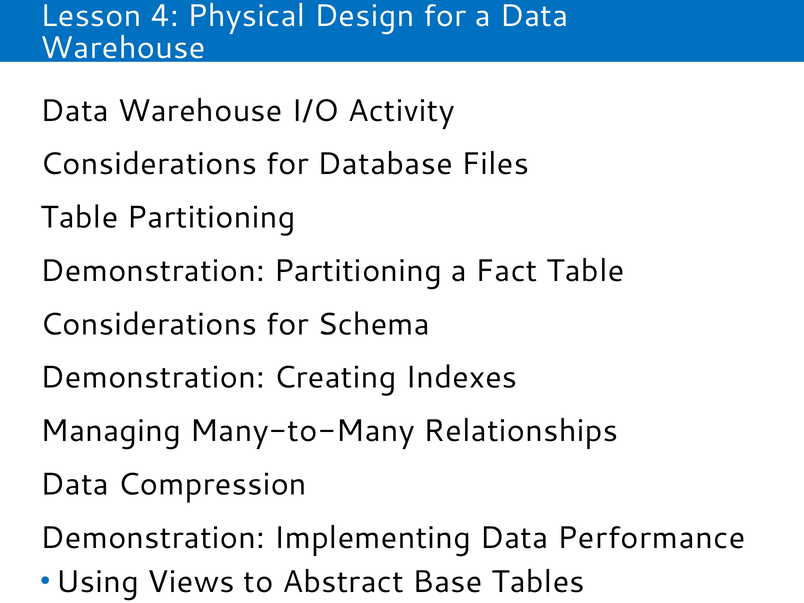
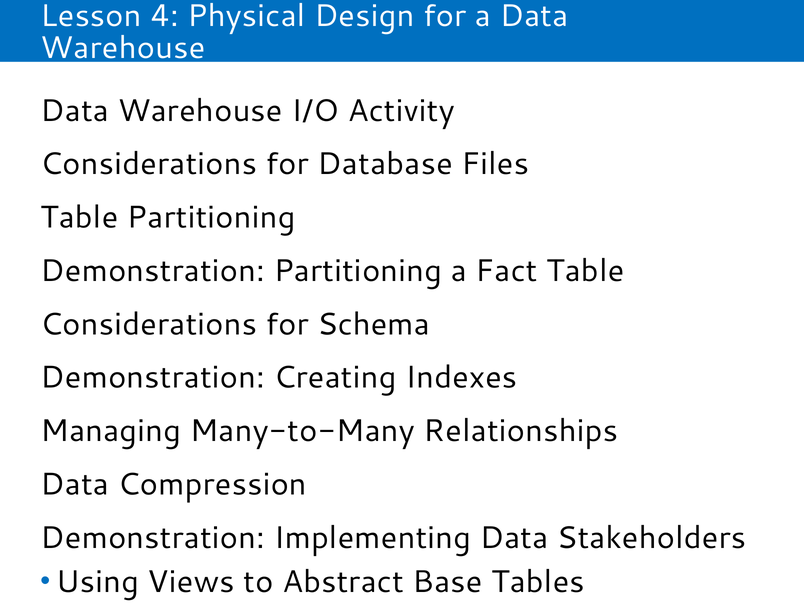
Performance: Performance -> Stakeholders (652, 538)
